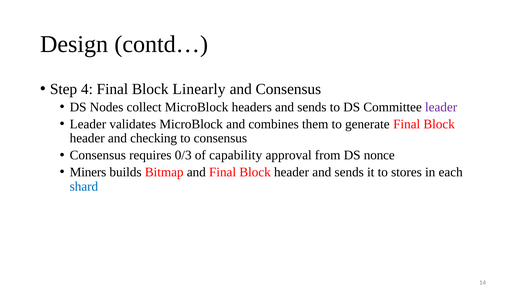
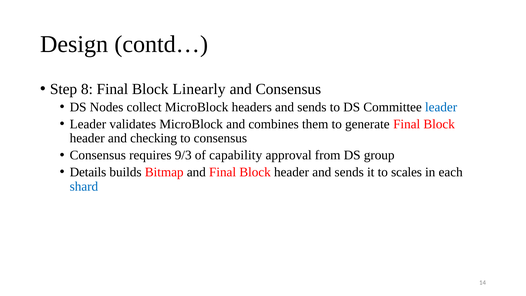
4: 4 -> 8 (87, 89)
leader colour: purple -> blue (441, 107)
0/3: 0/3 -> 9/3 (183, 155)
nonce: nonce -> group (379, 155)
Miners: Miners -> Details (88, 172)
stores: stores -> scales (407, 172)
